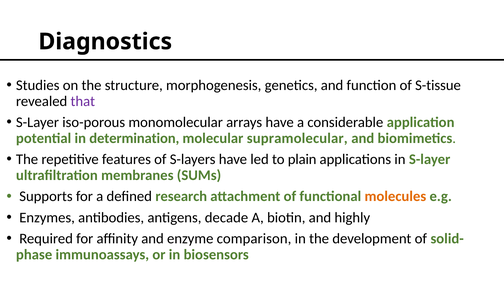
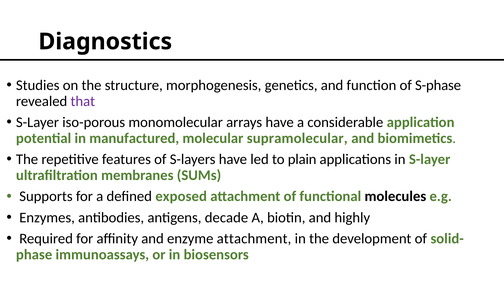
S-tissue: S-tissue -> S-phase (438, 85)
determination: determination -> manufactured (134, 138)
research: research -> exposed (181, 196)
molecules colour: orange -> black (395, 196)
enzyme comparison: comparison -> attachment (254, 238)
